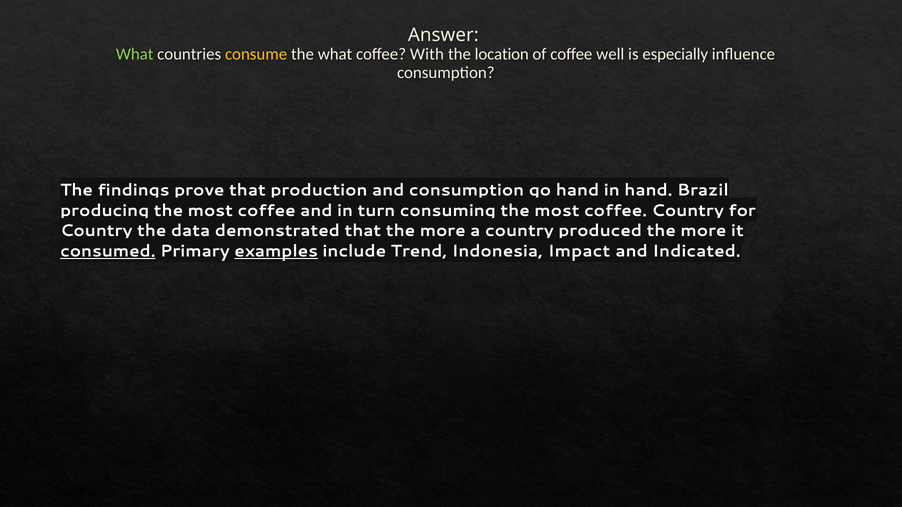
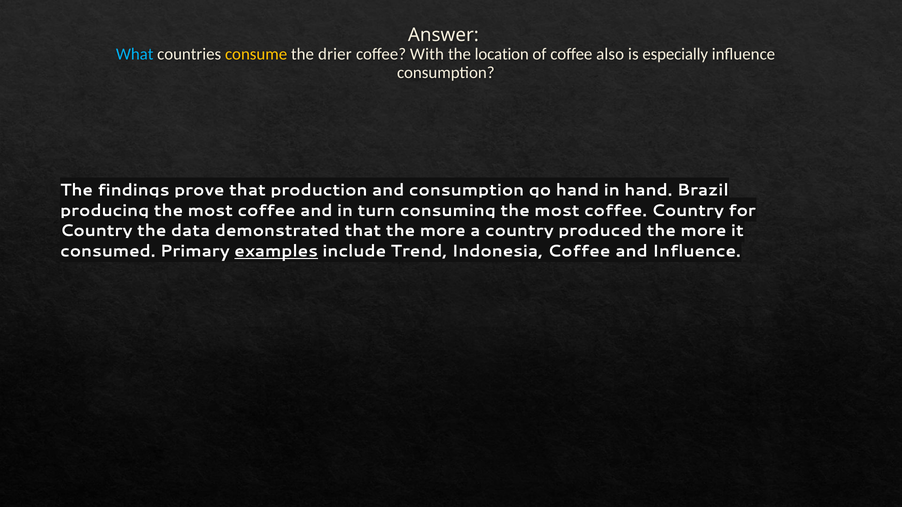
What colour: light green -> light blue (135, 54)
the what: what -> drier (335, 54)
well: well -> also (610, 54)
consumed underline: present -> none (108, 251)
Indonesia Impact: Impact -> Coffee (579, 251)
and Indicated: Indicated -> Influence (697, 251)
